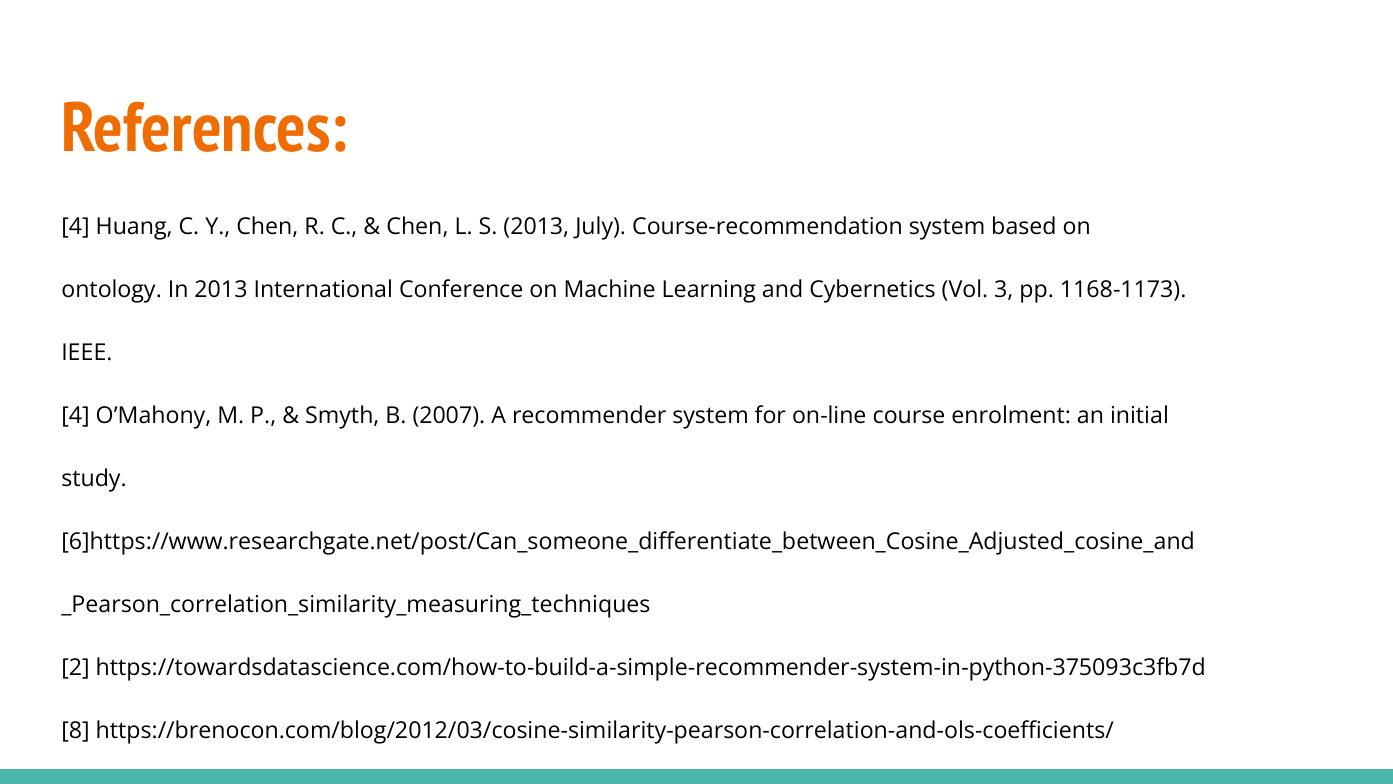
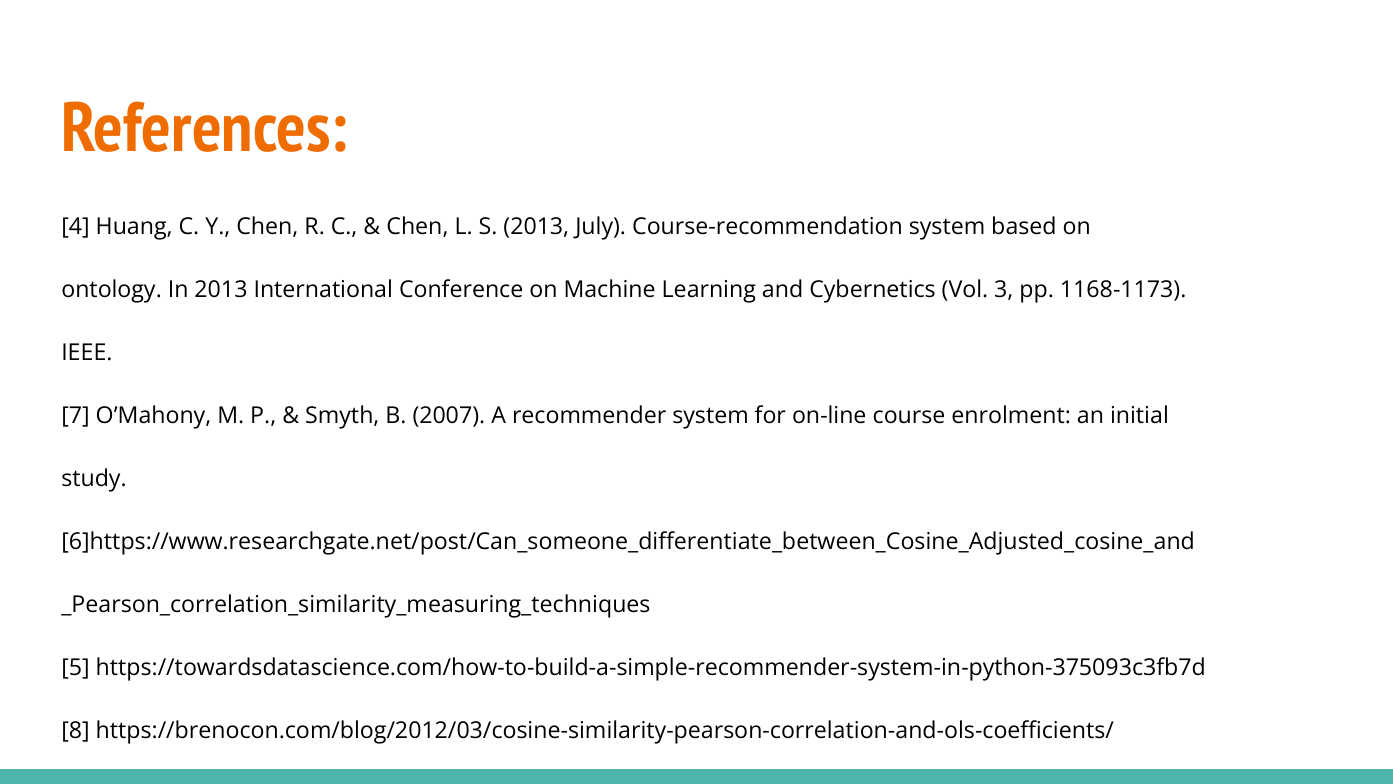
4: 4 -> 7 (76, 415)
2: 2 -> 5 (76, 667)
